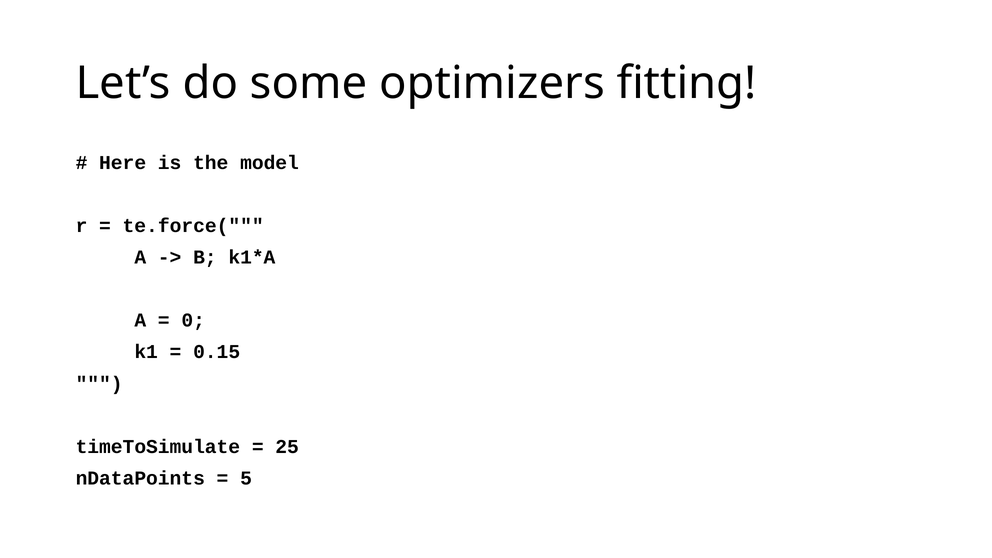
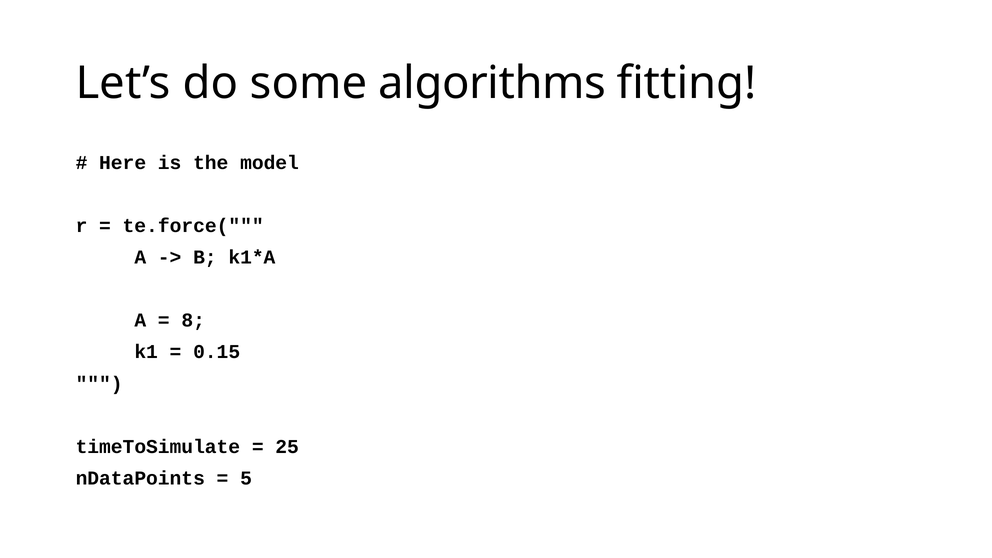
optimizers: optimizers -> algorithms (492, 83)
0: 0 -> 8 (193, 320)
